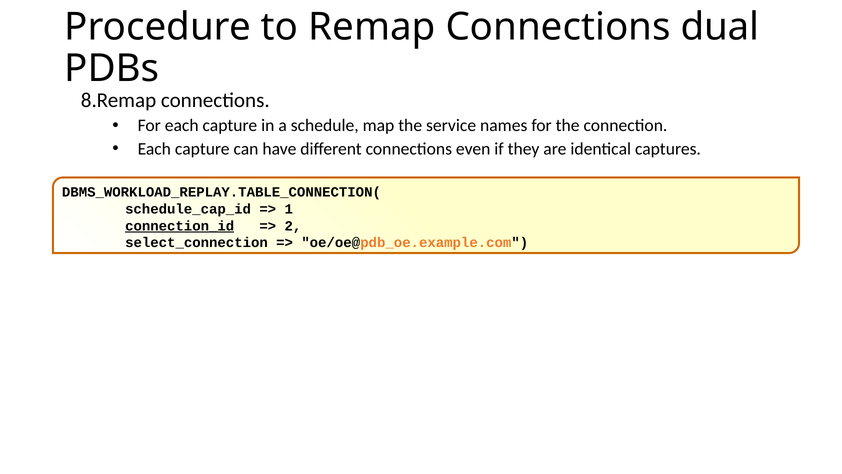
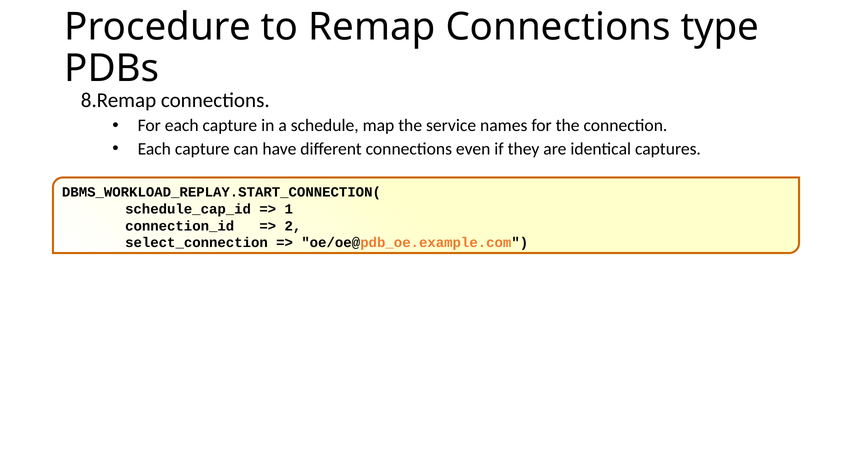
dual: dual -> type (720, 27)
DBMS_WORKLOAD_REPLAY.TABLE_CONNECTION(: DBMS_WORKLOAD_REPLAY.TABLE_CONNECTION( -> DBMS_WORKLOAD_REPLAY.START_CONNECTION( (221, 192)
connection_id underline: present -> none (180, 226)
